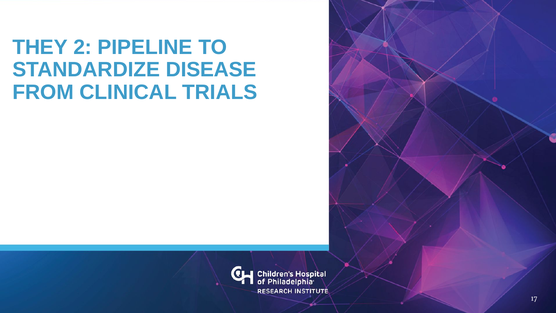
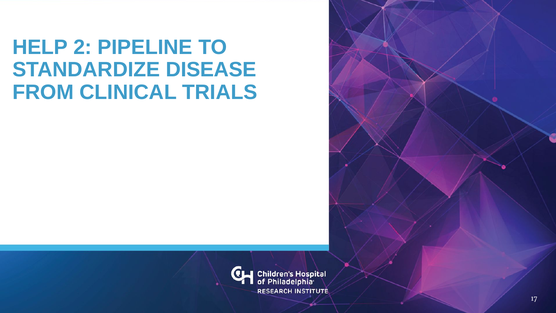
THEY: THEY -> HELP (40, 47)
